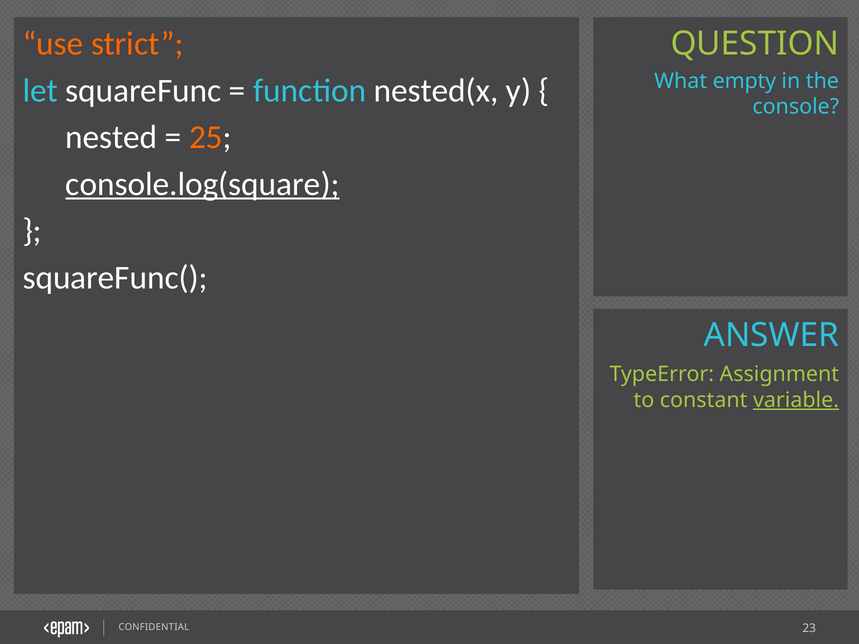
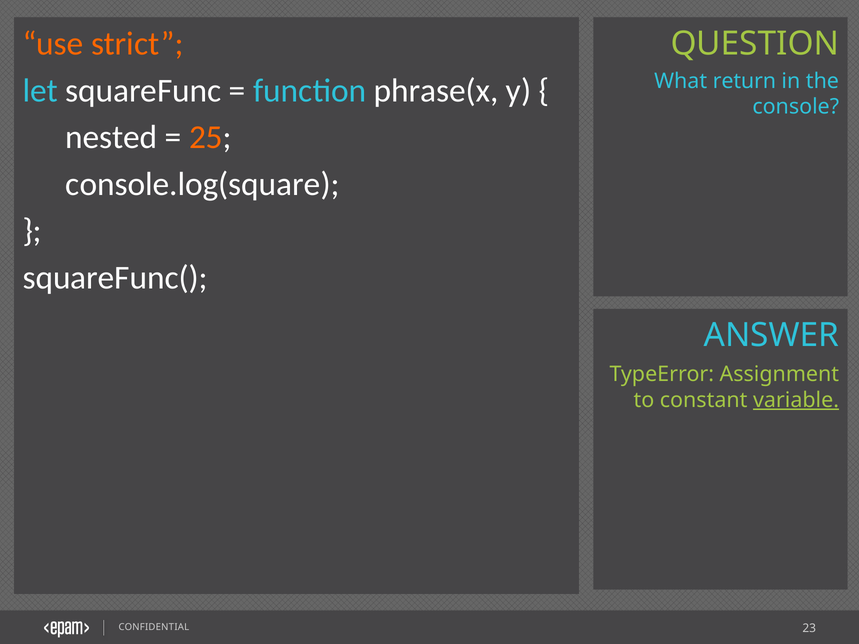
empty: empty -> return (744, 81)
nested(x: nested(x -> phrase(x (436, 91)
console.log(square underline: present -> none (202, 184)
